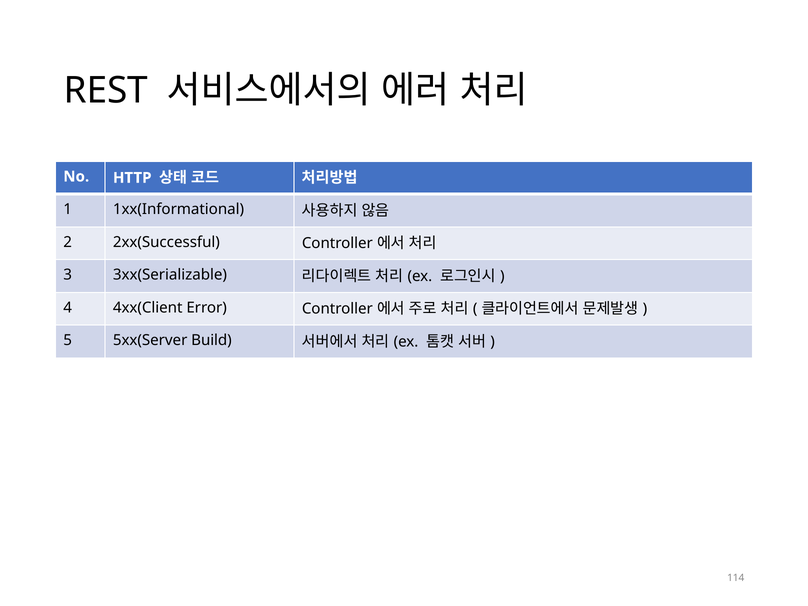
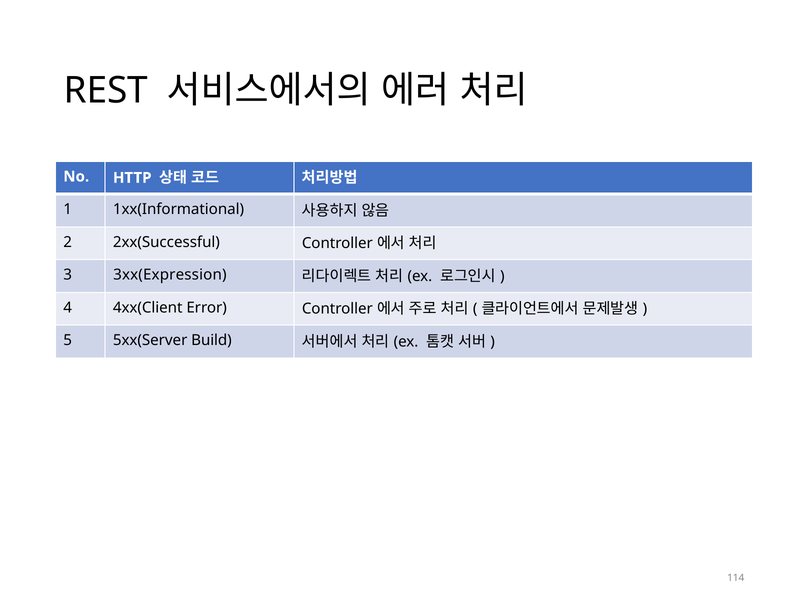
3xx(Serializable: 3xx(Serializable -> 3xx(Expression (170, 275)
